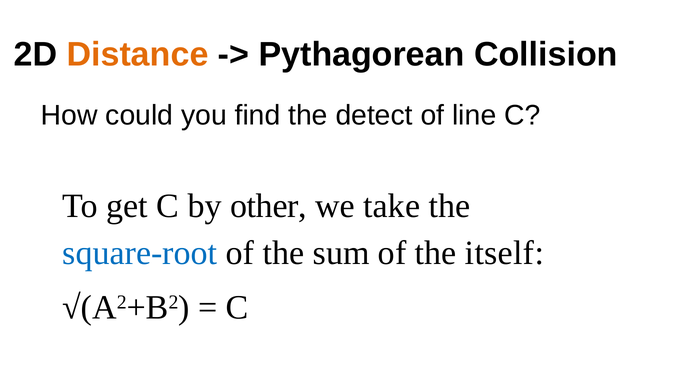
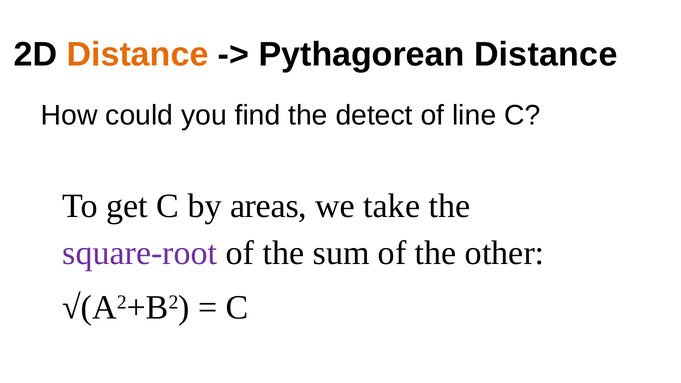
Pythagorean Collision: Collision -> Distance (546, 54)
other: other -> areas (269, 206)
square-root colour: blue -> purple (140, 253)
itself: itself -> other (505, 253)
